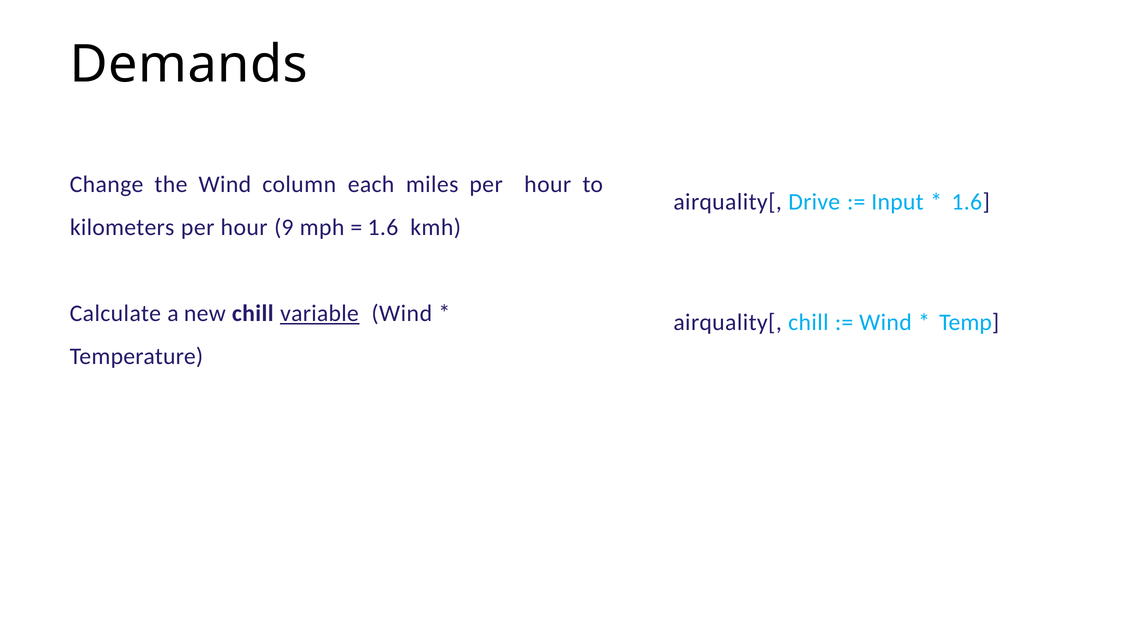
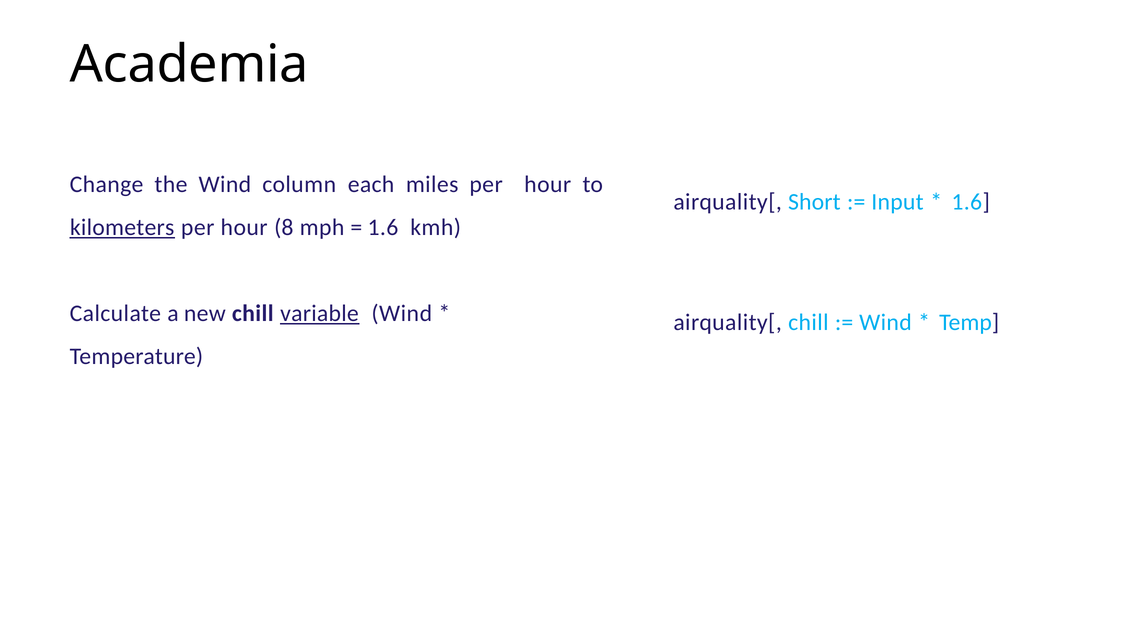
Demands: Demands -> Academia (189, 65)
Drive: Drive -> Short (814, 202)
kilometers underline: none -> present (122, 228)
9: 9 -> 8 (284, 228)
